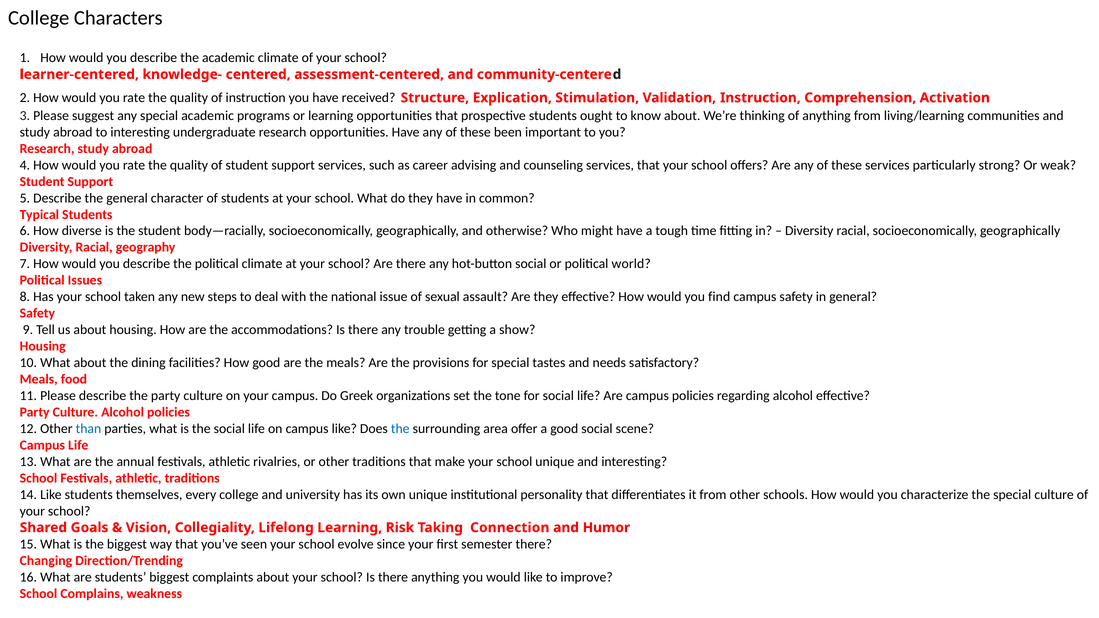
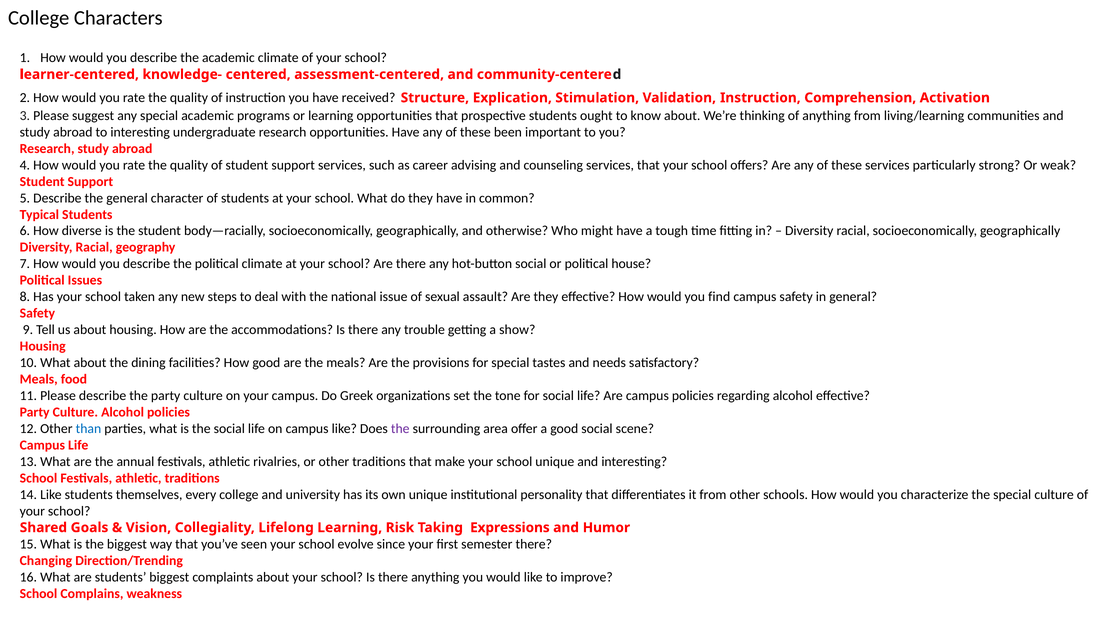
world: world -> house (631, 264)
the colour: blue -> purple (400, 429)
Connection: Connection -> Expressions (510, 528)
